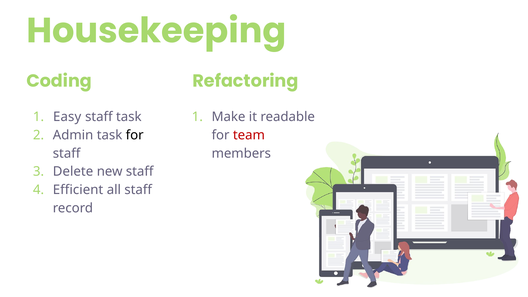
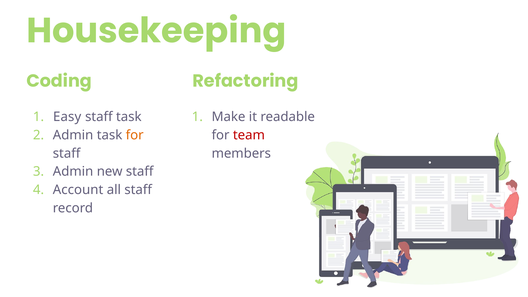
for colour: black -> orange (135, 135)
Delete: Delete -> Admin (73, 172)
Efficient: Efficient -> Account (78, 190)
